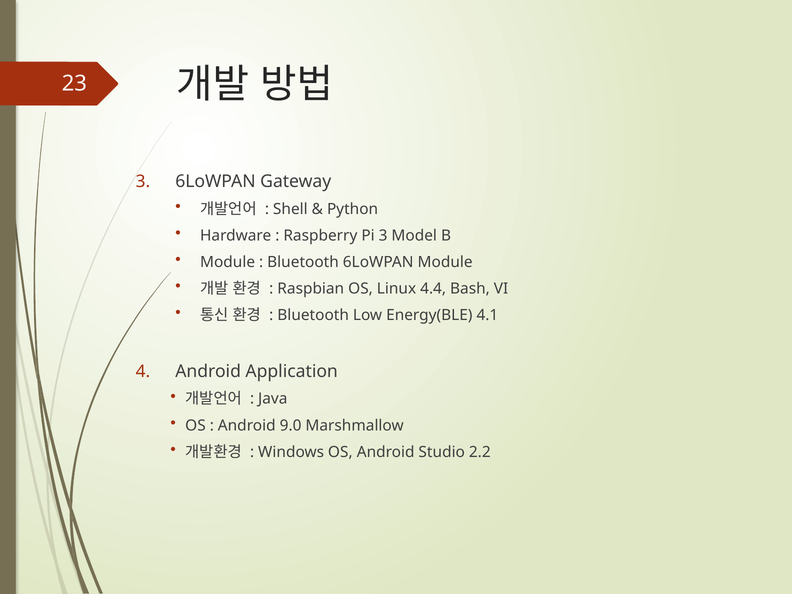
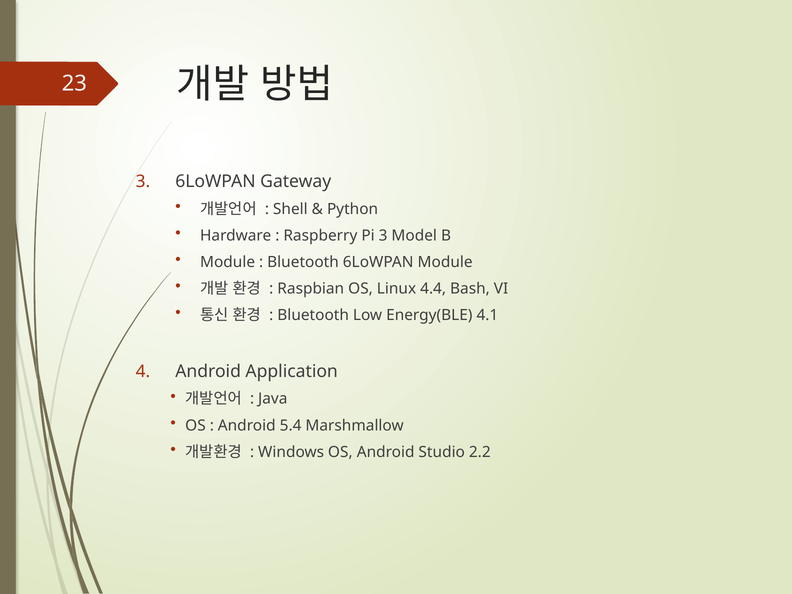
9.0: 9.0 -> 5.4 (291, 425)
